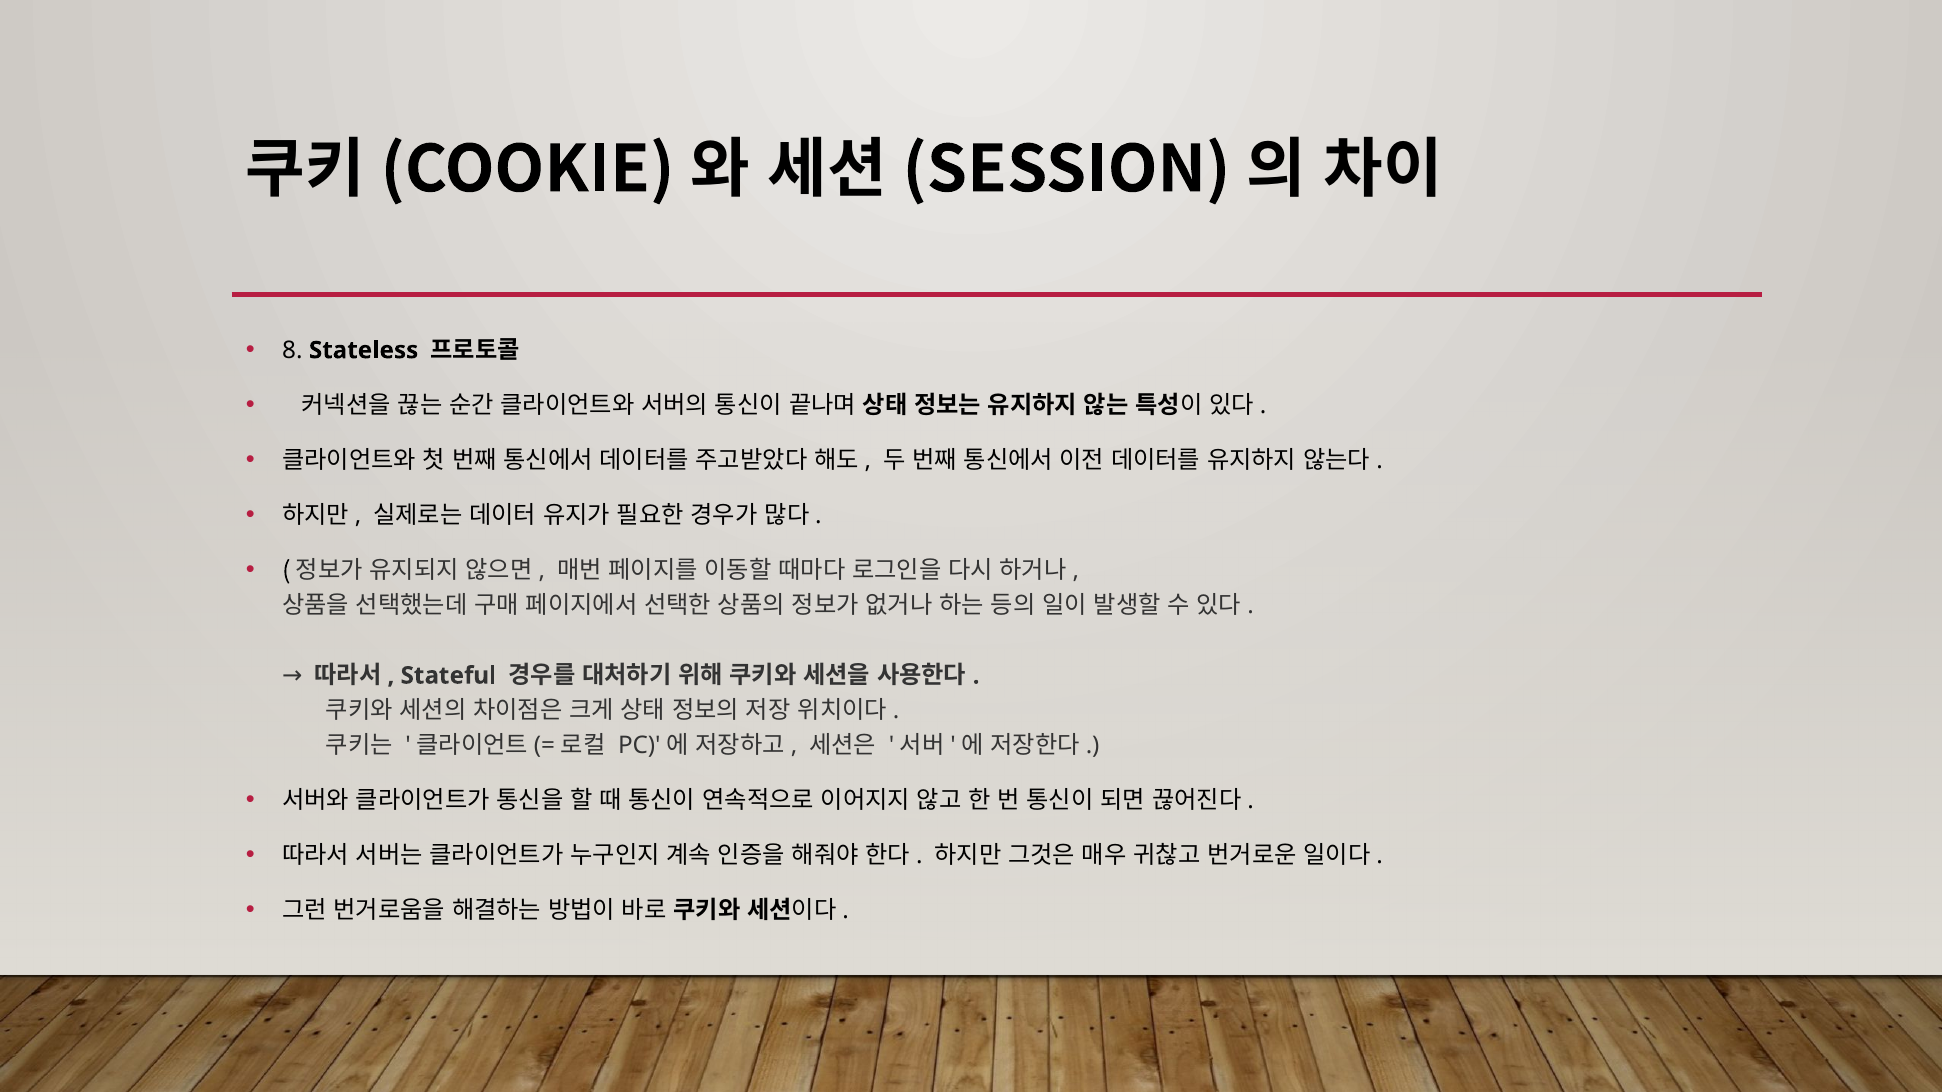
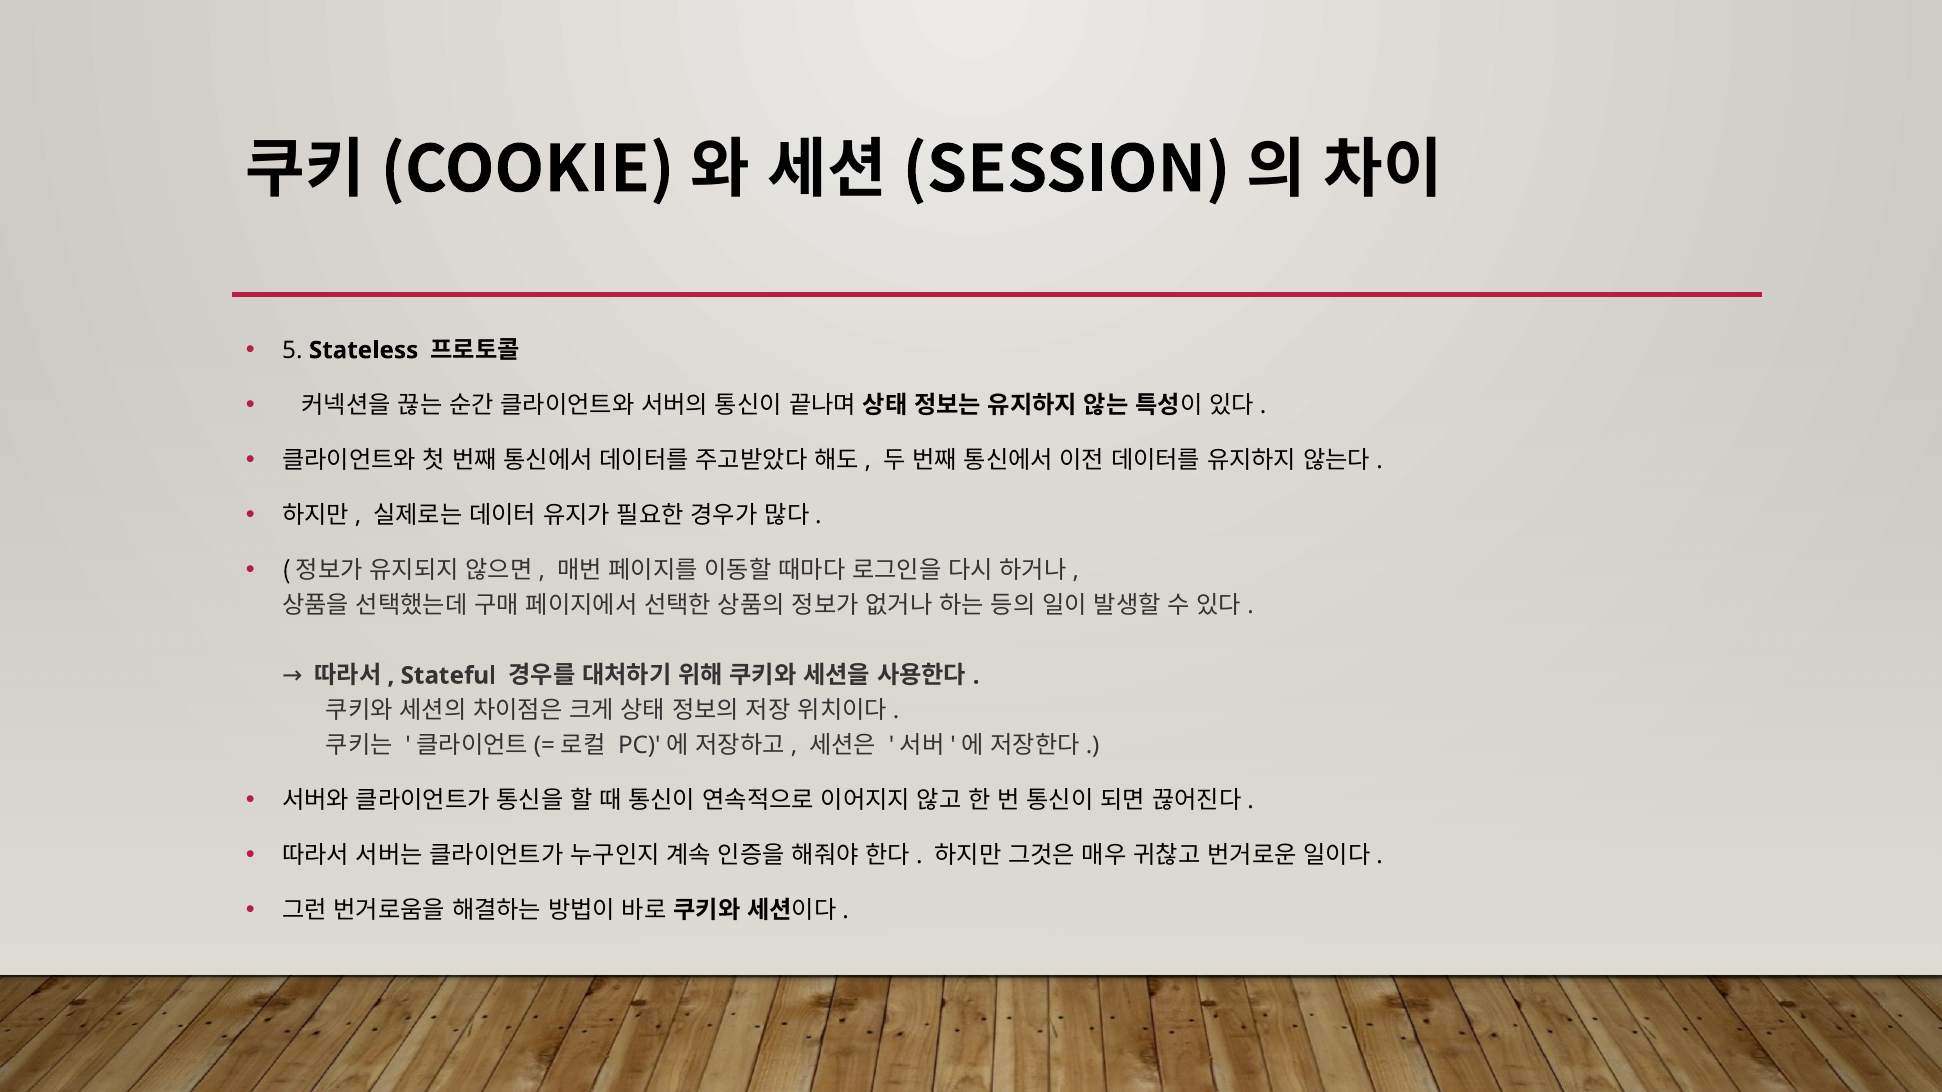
8: 8 -> 5 (292, 350)
